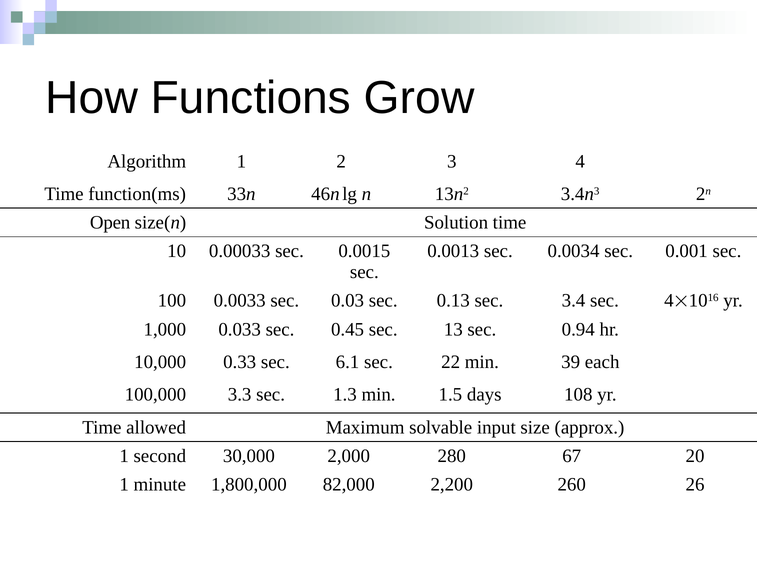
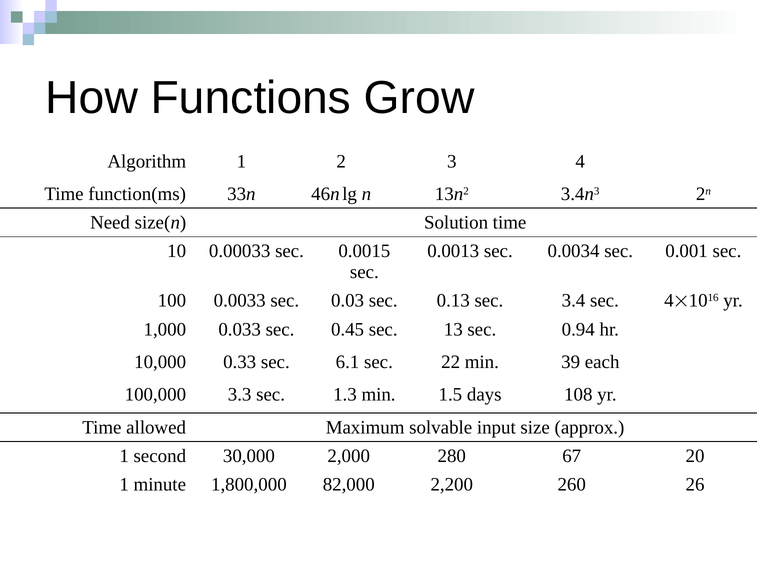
Open: Open -> Need (110, 223)
